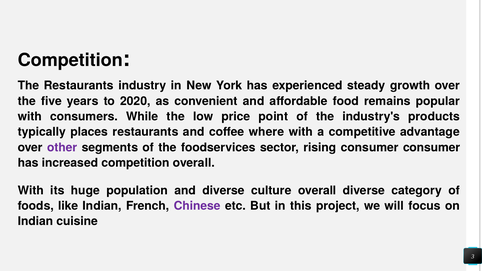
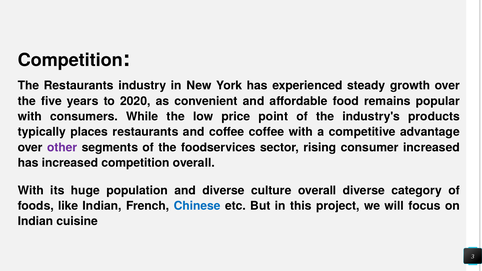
coffee where: where -> coffee (266, 132)
consumer consumer: consumer -> increased (431, 147)
Chinese colour: purple -> blue (197, 206)
